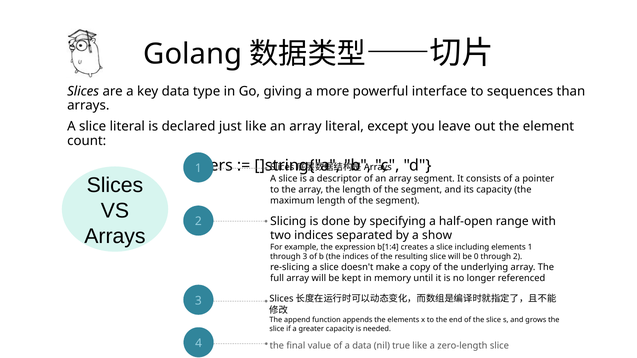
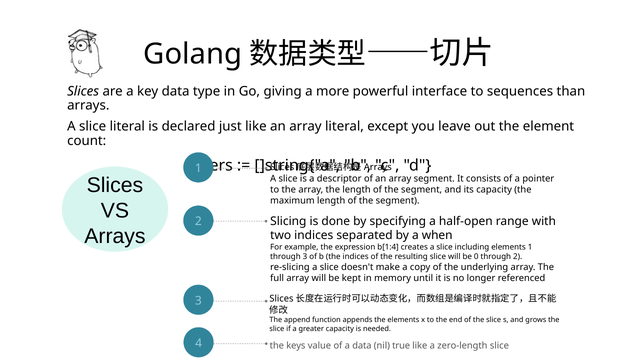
show: show -> when (437, 236)
final: final -> keys (296, 346)
